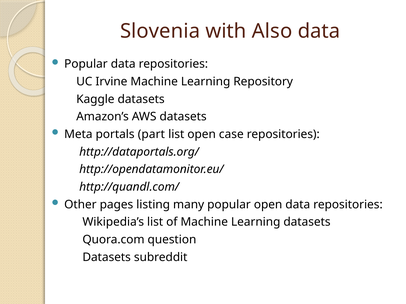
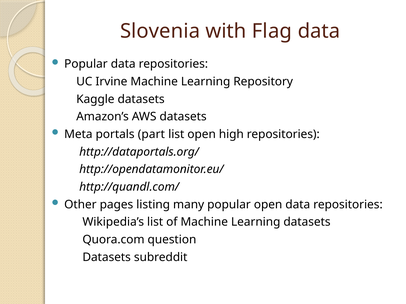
Also: Also -> Flag (272, 31)
case: case -> high (231, 134)
